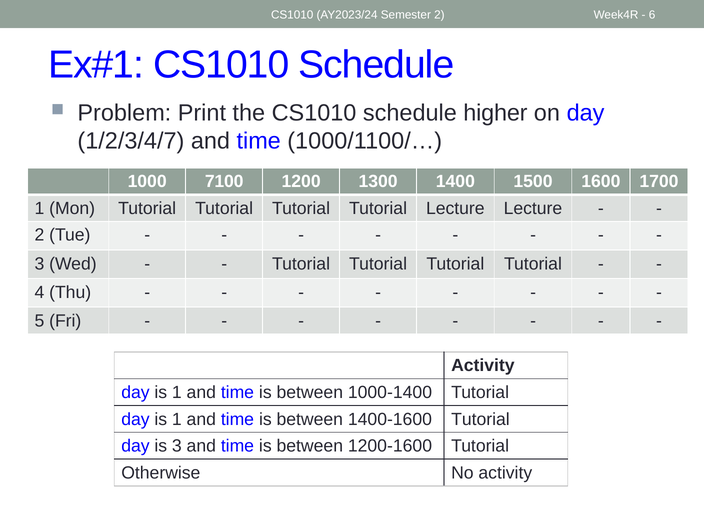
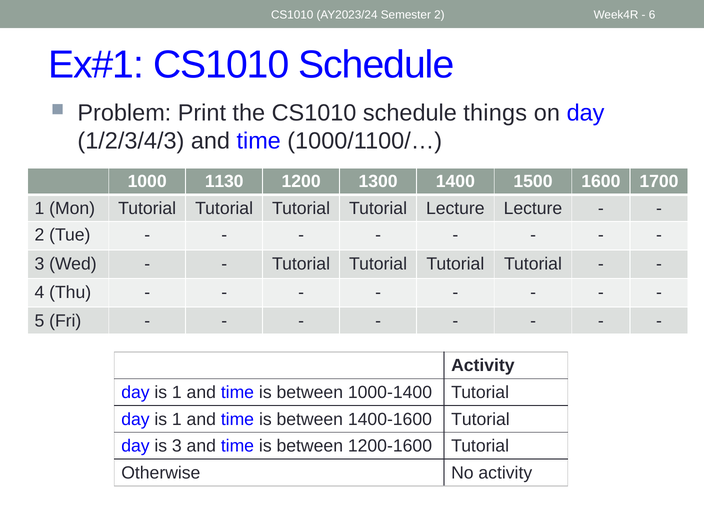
higher: higher -> things (495, 113)
1/2/3/4/7: 1/2/3/4/7 -> 1/2/3/4/3 (131, 141)
7100: 7100 -> 1130 (224, 182)
